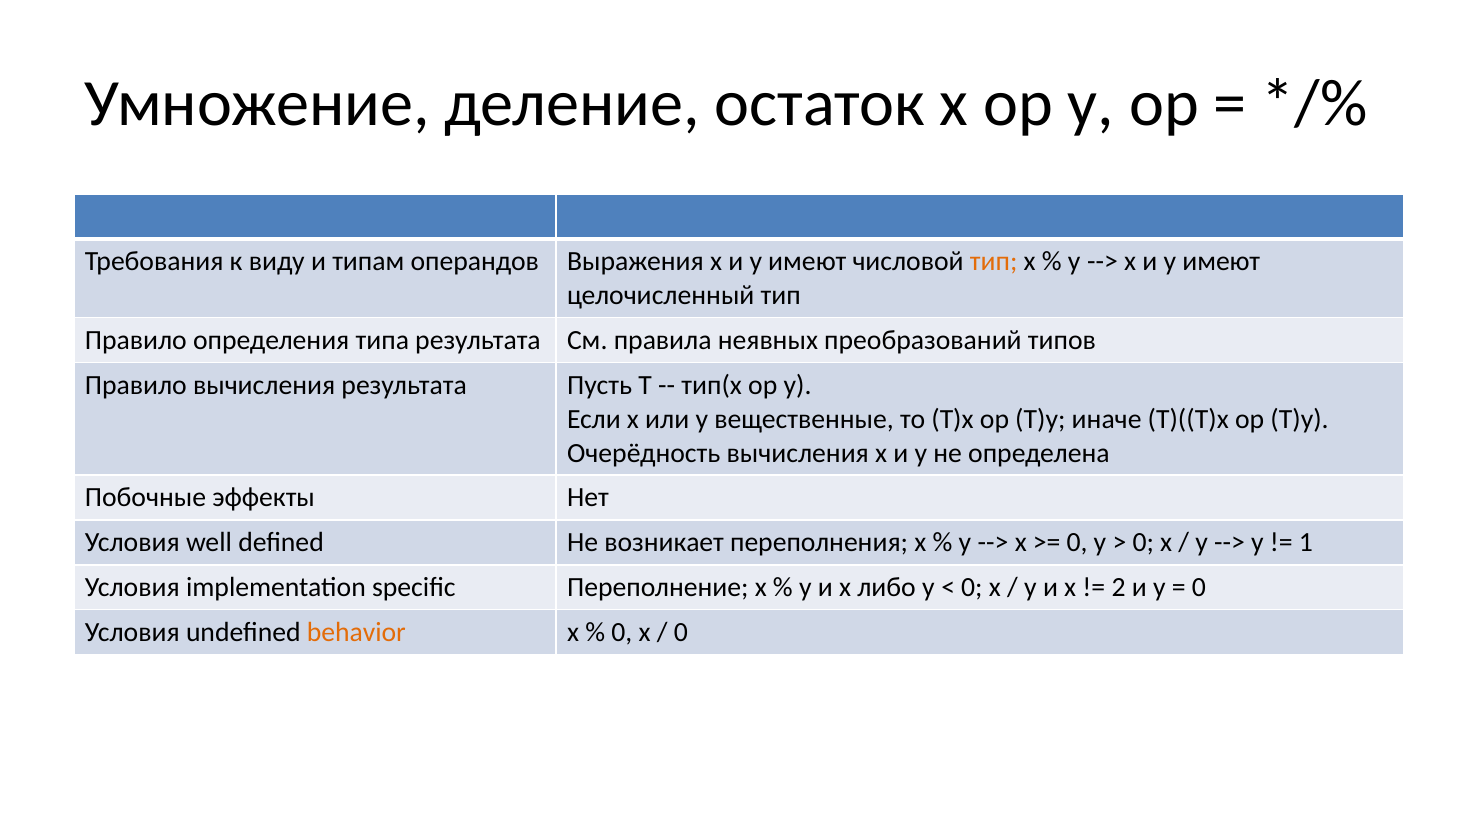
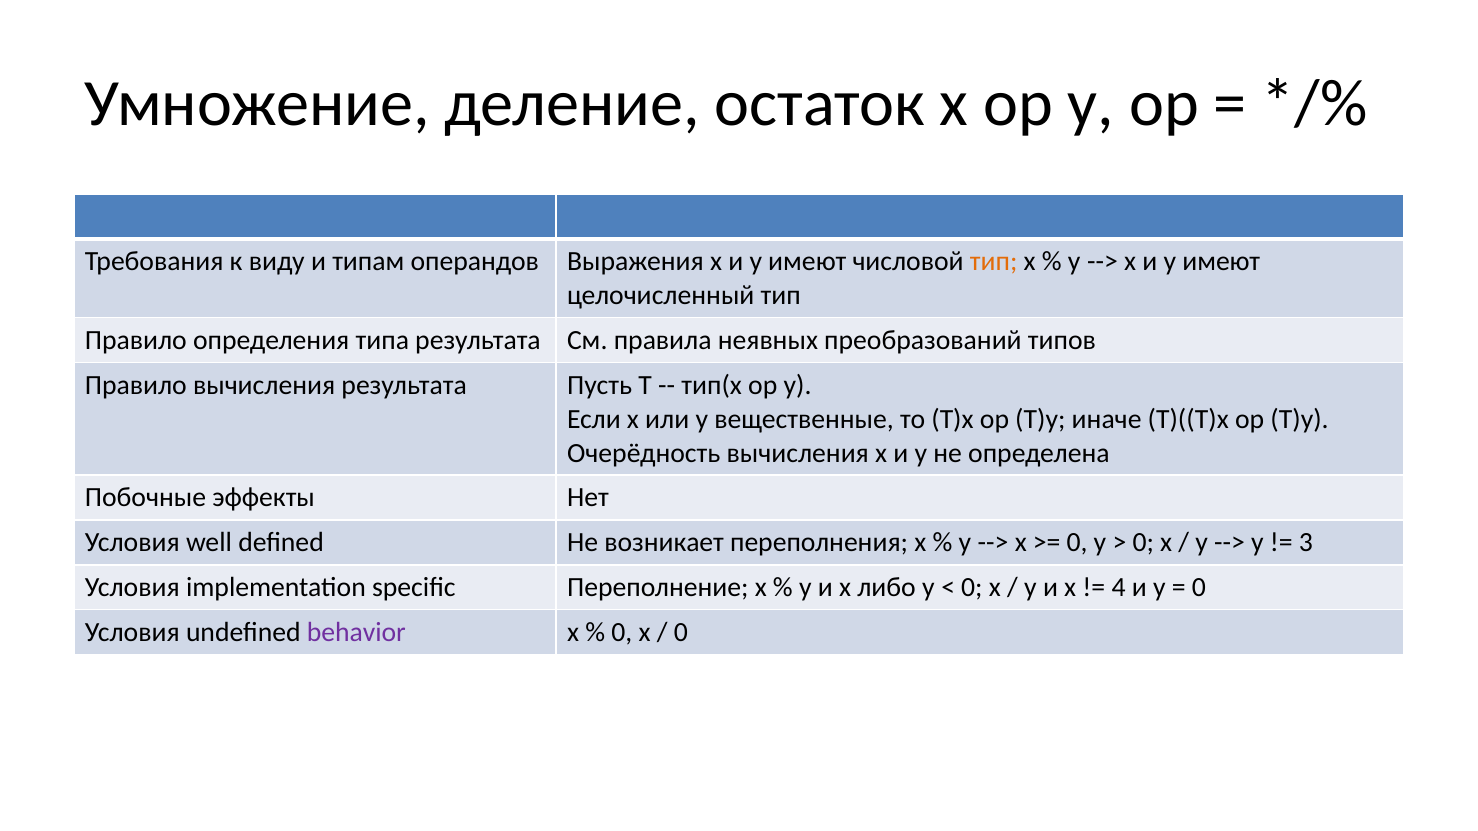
1: 1 -> 3 (1306, 543)
2: 2 -> 4 (1119, 588)
behavior colour: orange -> purple (356, 633)
